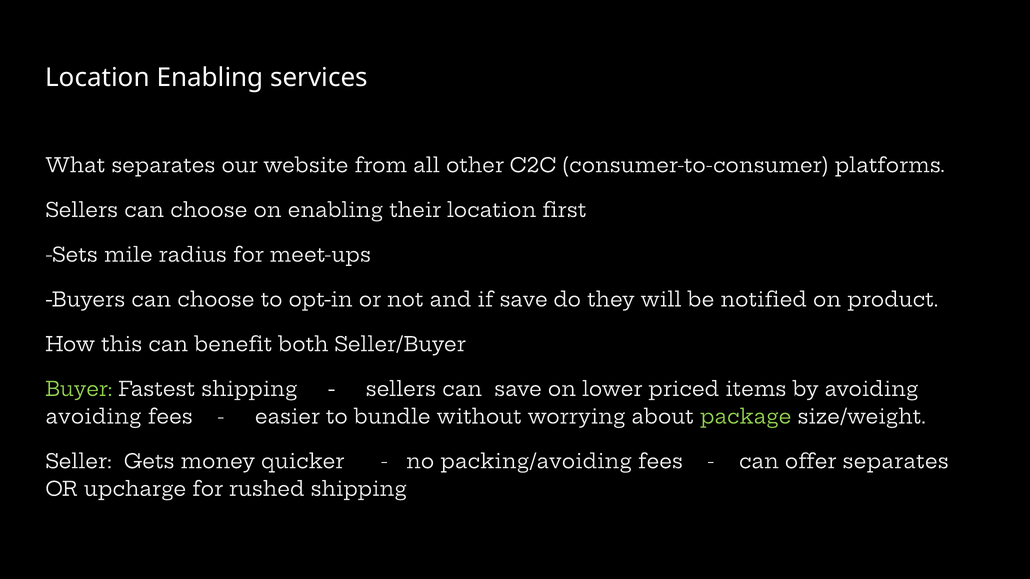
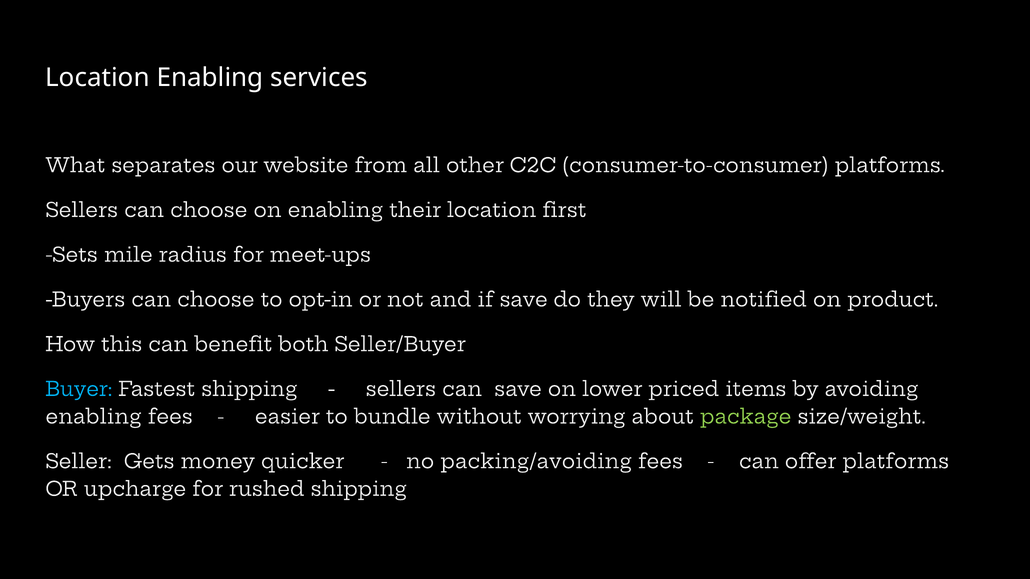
Buyer colour: light green -> light blue (79, 390)
avoiding: avoiding -> enabling (93, 417)
offer separates: separates -> platforms (896, 462)
